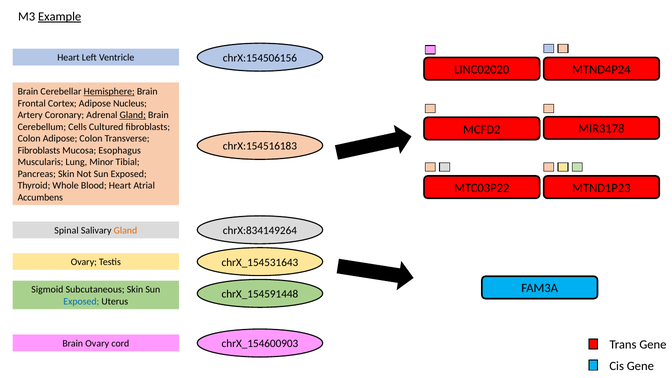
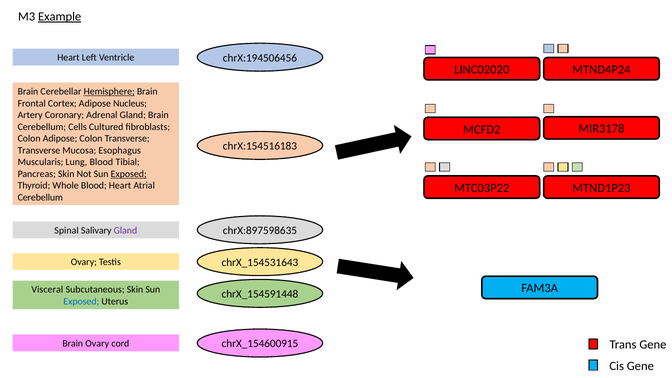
chrX:154506156: chrX:154506156 -> chrX:194506456 (260, 58)
Gland underline: present -> none (133, 115)
Fibroblasts: Fibroblasts -> Transverse (39, 150)
Lung Minor: Minor -> Blood (101, 162)
Exposed underline: none -> present (129, 174)
Accumbens: Accumbens -> Cerebellum (40, 197)
chrX:834149264: chrX:834149264 -> chrX:897598635 (260, 231)
Gland colour: orange -> purple (125, 231)
Sigmoid: Sigmoid -> Visceral (47, 290)
chrX_154600903: chrX_154600903 -> chrX_154600915 (260, 344)
